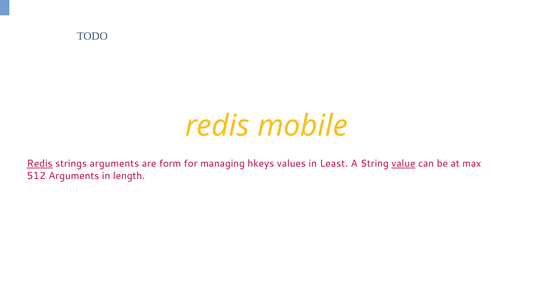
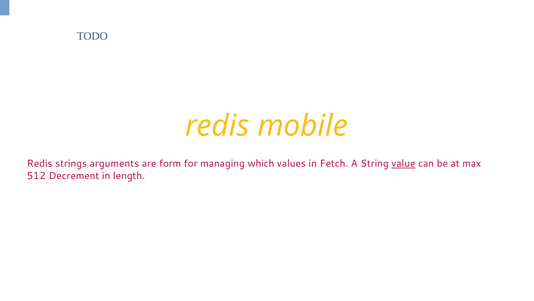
Redis underline: present -> none (40, 163)
hkeys: hkeys -> which (261, 163)
Least: Least -> Fetch (334, 163)
512 Arguments: Arguments -> Decrement (74, 175)
